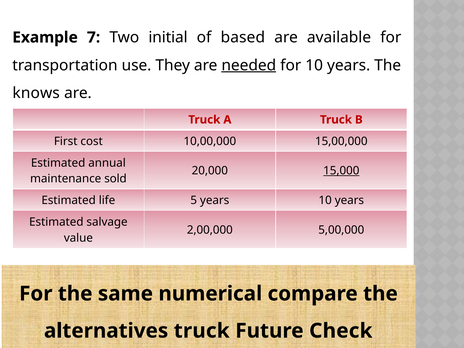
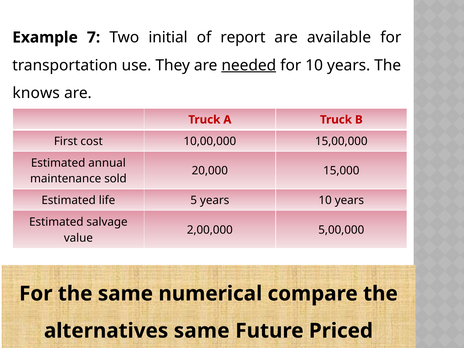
based: based -> report (243, 37)
15,000 underline: present -> none (341, 171)
truck: truck -> same (202, 331)
Check: Check -> Priced (341, 331)
